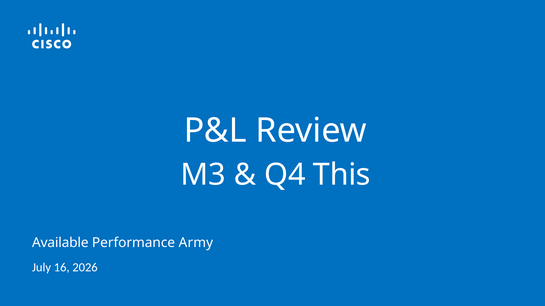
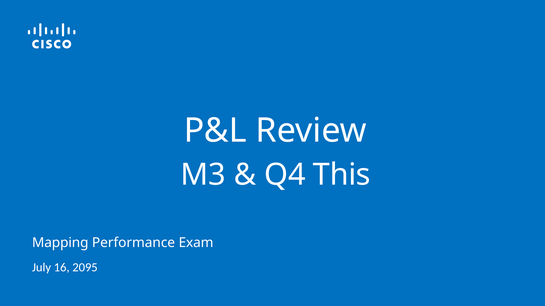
Available: Available -> Mapping (60, 243)
Army: Army -> Exam (196, 243)
2026: 2026 -> 2095 (85, 268)
